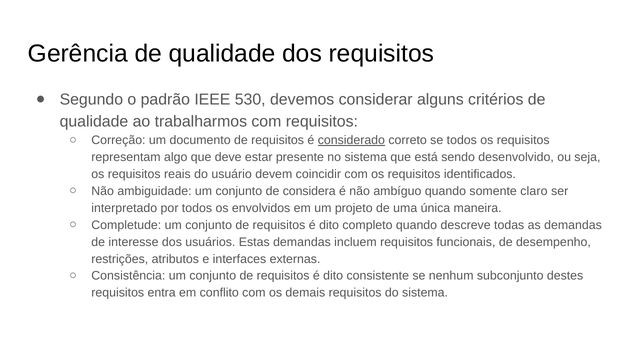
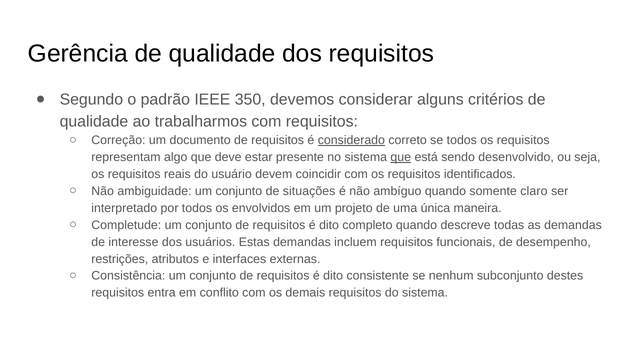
530: 530 -> 350 (250, 100)
que underline: none -> present (401, 157)
considera: considera -> situações (309, 191)
